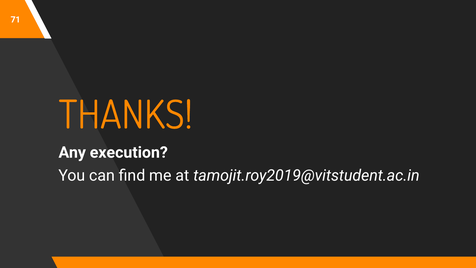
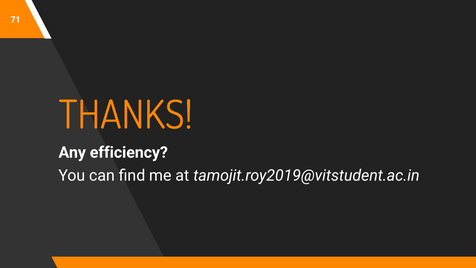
execution: execution -> efficiency (129, 152)
